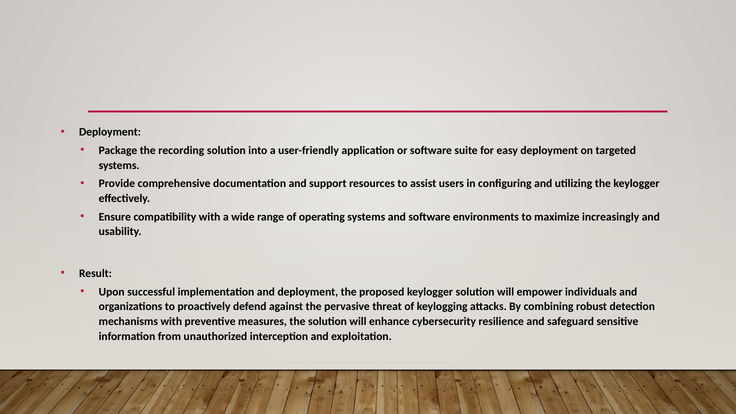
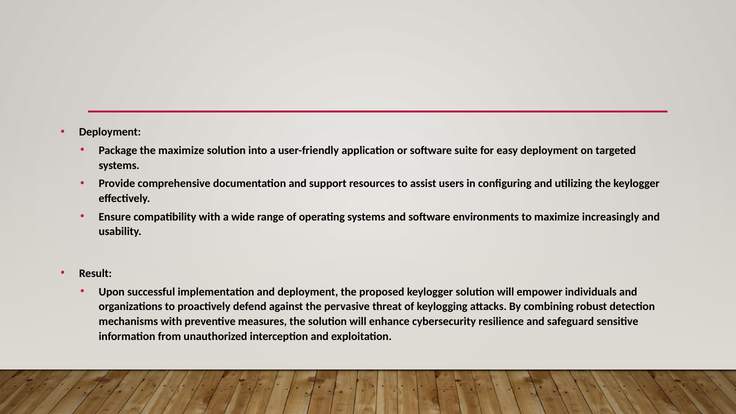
the recording: recording -> maximize (181, 150)
